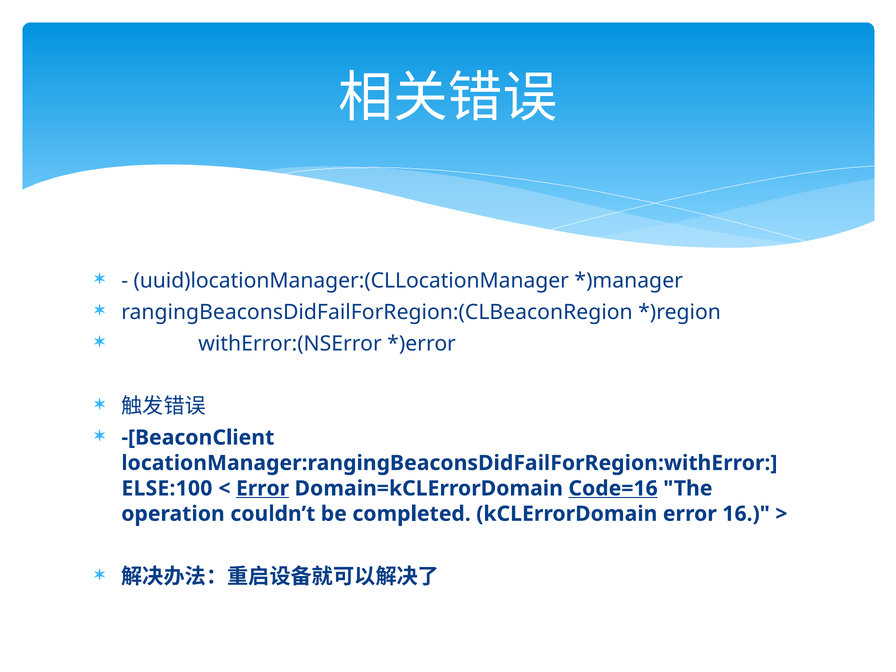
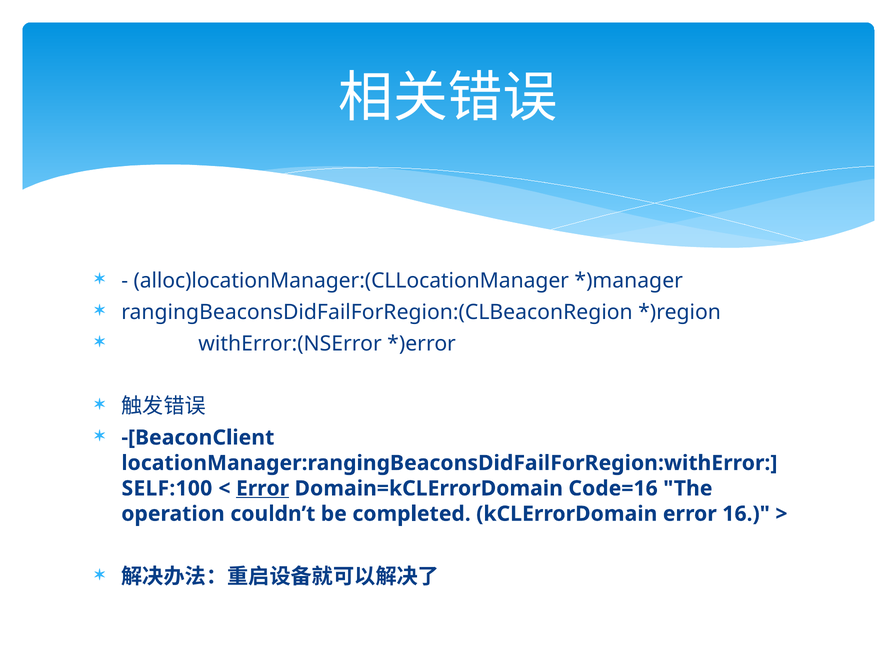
uuid)locationManager:(CLLocationManager: uuid)locationManager:(CLLocationManager -> alloc)locationManager:(CLLocationManager (351, 281)
ELSE:100: ELSE:100 -> SELF:100 (167, 488)
Code=16 underline: present -> none (613, 488)
